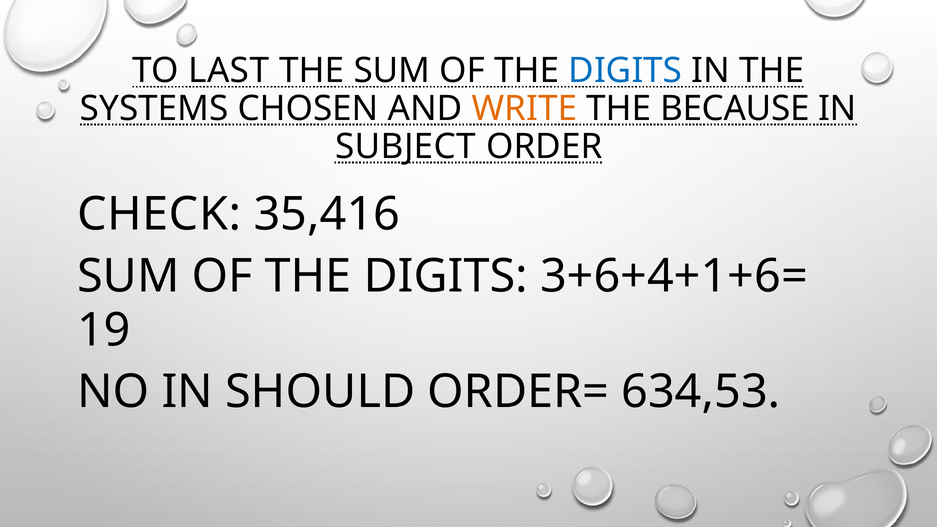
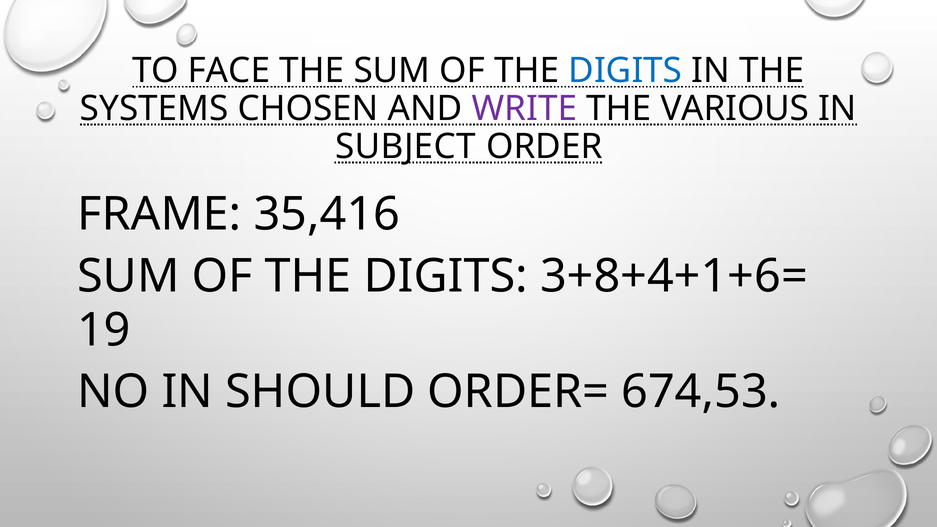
LAST: LAST -> FACE (229, 71)
WRITE colour: orange -> purple (524, 109)
BECAUSE: BECAUSE -> VARIOUS (735, 109)
CHECK: CHECK -> FRAME (159, 215)
3+6+4+1+6=: 3+6+4+1+6= -> 3+8+4+1+6= (674, 276)
634,53: 634,53 -> 674,53 (701, 392)
